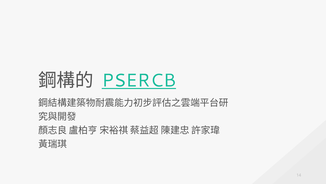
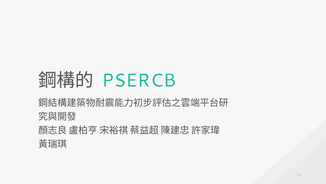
PSERCB underline: present -> none (139, 80)
